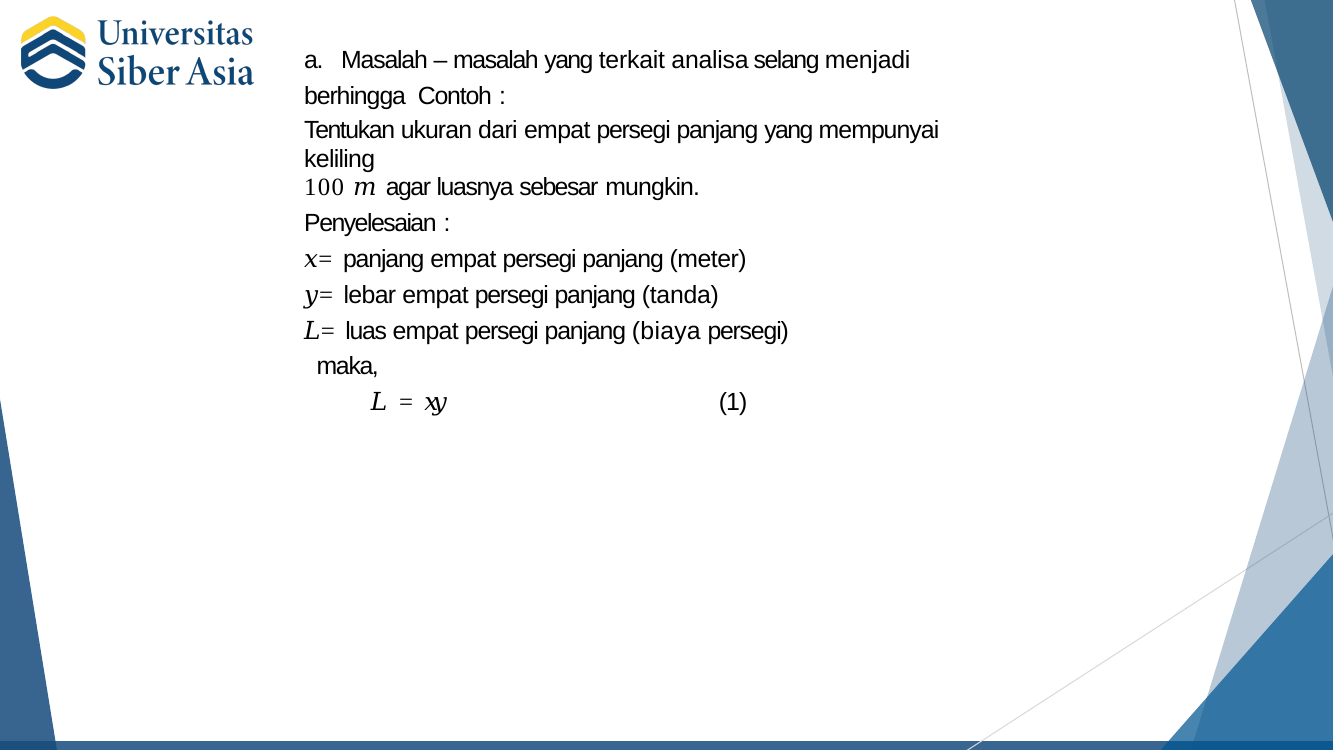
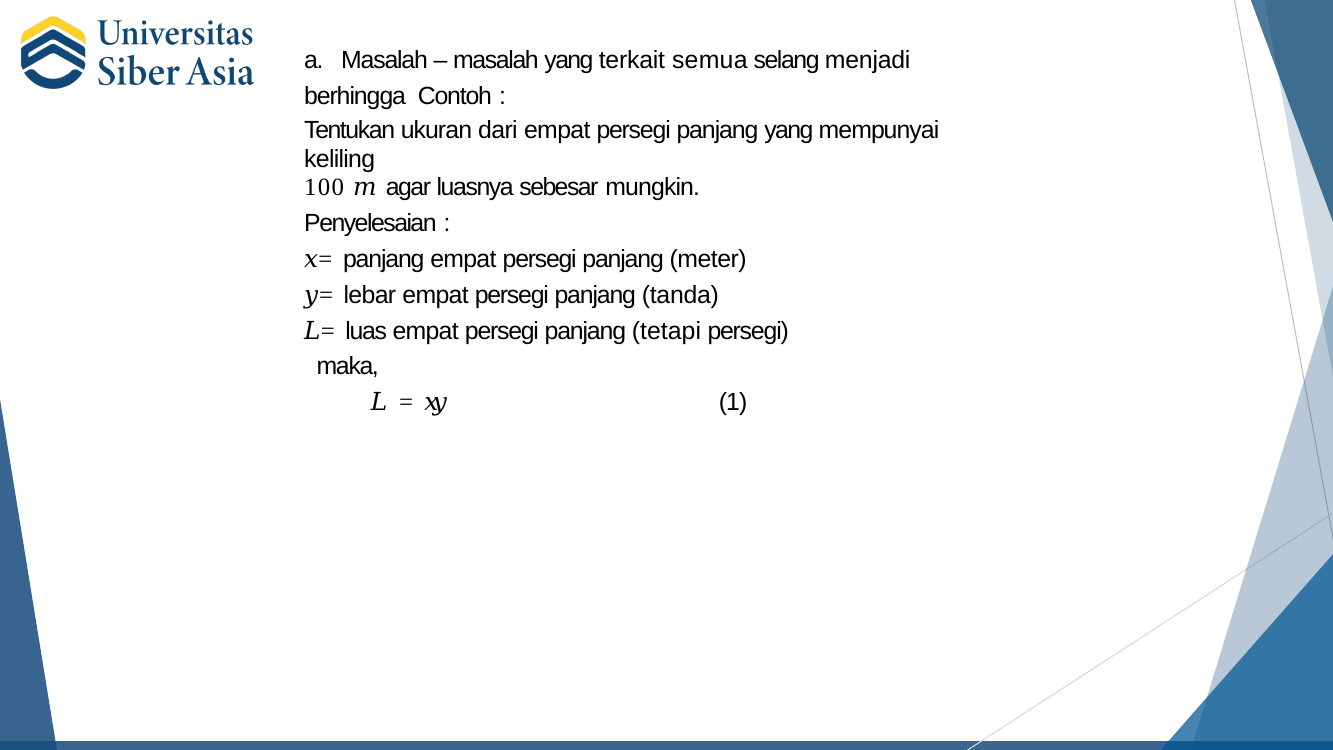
analisa: analisa -> semua (710, 60)
biaya: biaya -> tetapi (666, 331)
